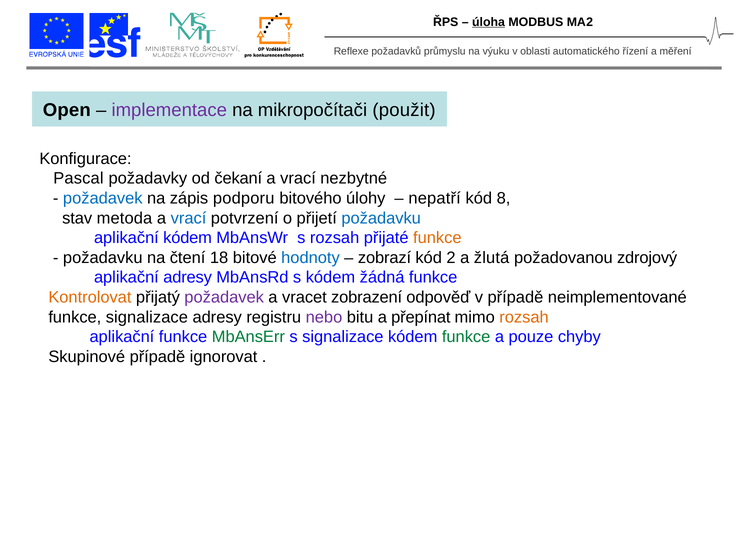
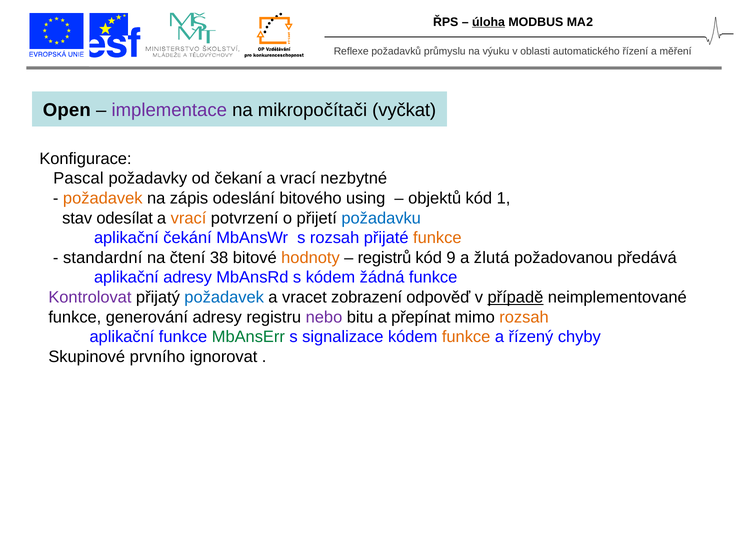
použit: použit -> vyčkat (404, 110)
požadavek colour: blue -> orange (103, 198)
podporu: podporu -> odeslání (244, 198)
úlohy: úlohy -> using (366, 198)
nepatří: nepatří -> objektů (435, 198)
8: 8 -> 1 (504, 198)
metoda: metoda -> odesílat (125, 218)
vrací colour: blue -> orange (189, 218)
aplikační kódem: kódem -> čekání (188, 238)
požadavku: požadavku -> standardní (103, 257)
18: 18 -> 38 (219, 257)
hodnoty colour: blue -> orange (310, 257)
zobrazí: zobrazí -> registrů (385, 257)
2: 2 -> 9 (451, 257)
zdrojový: zdrojový -> předává (647, 257)
Kontrolovat colour: orange -> purple (90, 297)
požadavek colour: purple -> blue (224, 297)
případě underline: none -> present (515, 297)
funkce signalizace: signalizace -> generování (147, 317)
funkce colour: green -> orange (466, 337)
pouze: pouze -> řízený (531, 337)
Skupinové případě: případě -> prvního (157, 356)
